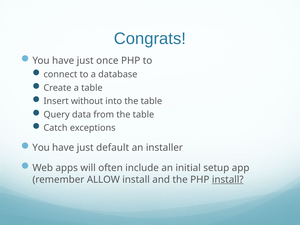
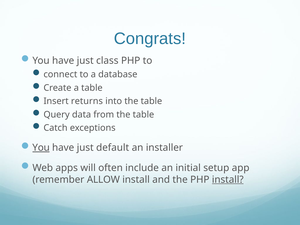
once: once -> class (107, 61)
without: without -> returns (87, 101)
You underline: none -> present (41, 148)
